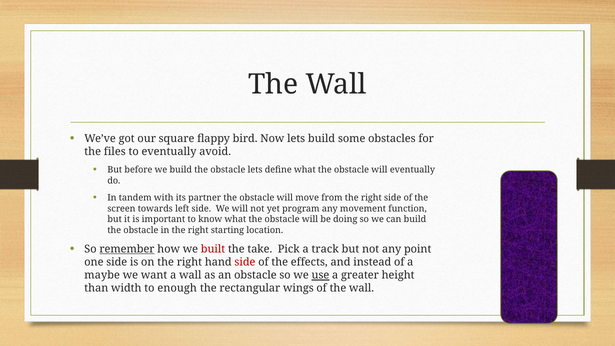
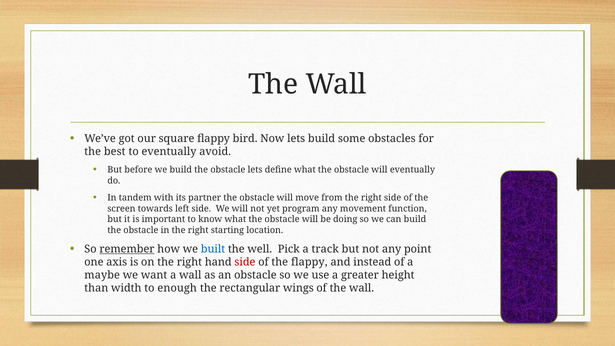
files: files -> best (115, 152)
built colour: red -> blue (213, 249)
take: take -> well (260, 249)
one side: side -> axis (117, 262)
the effects: effects -> flappy (309, 262)
use underline: present -> none (320, 275)
